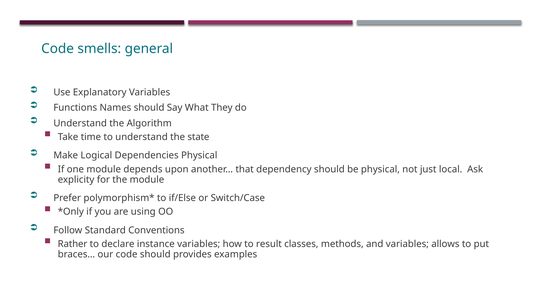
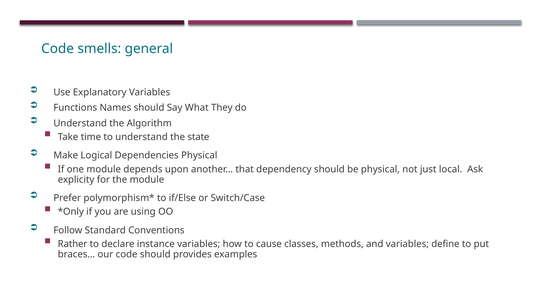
result: result -> cause (269, 244)
allows: allows -> define (445, 244)
